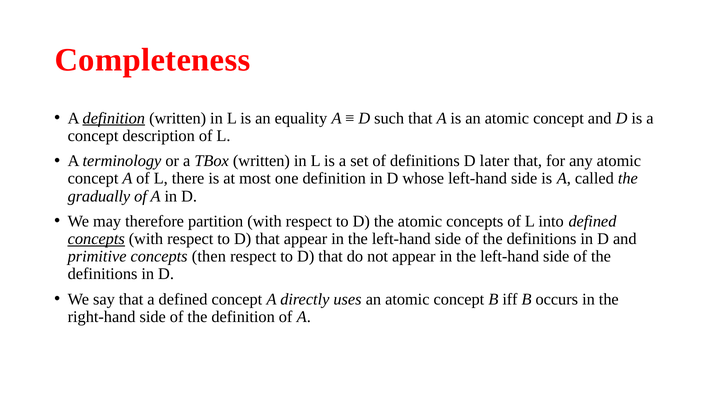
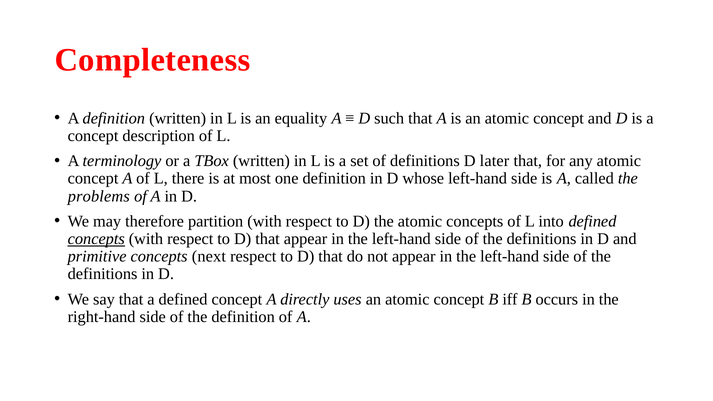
definition underline: present -> none (114, 118)
gradually: gradually -> problems (99, 196)
then: then -> next (209, 257)
